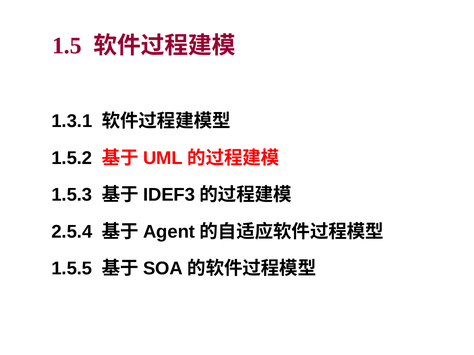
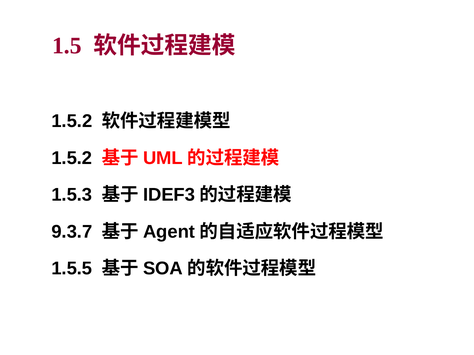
1.3.1: 1.3.1 -> 1.5.2 (72, 121)
2.5.4: 2.5.4 -> 9.3.7 (72, 232)
